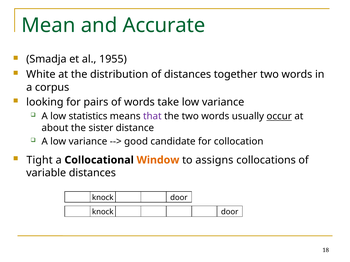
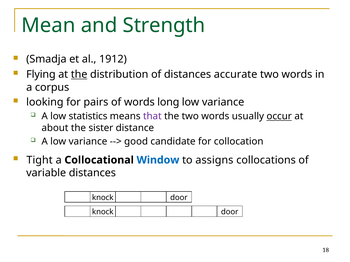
Accurate: Accurate -> Strength (164, 25)
1955: 1955 -> 1912 (113, 59)
White: White -> Flying (41, 75)
the underline: none -> present (79, 75)
together: together -> accurate (236, 75)
take: take -> long (168, 102)
Window colour: orange -> blue (158, 160)
